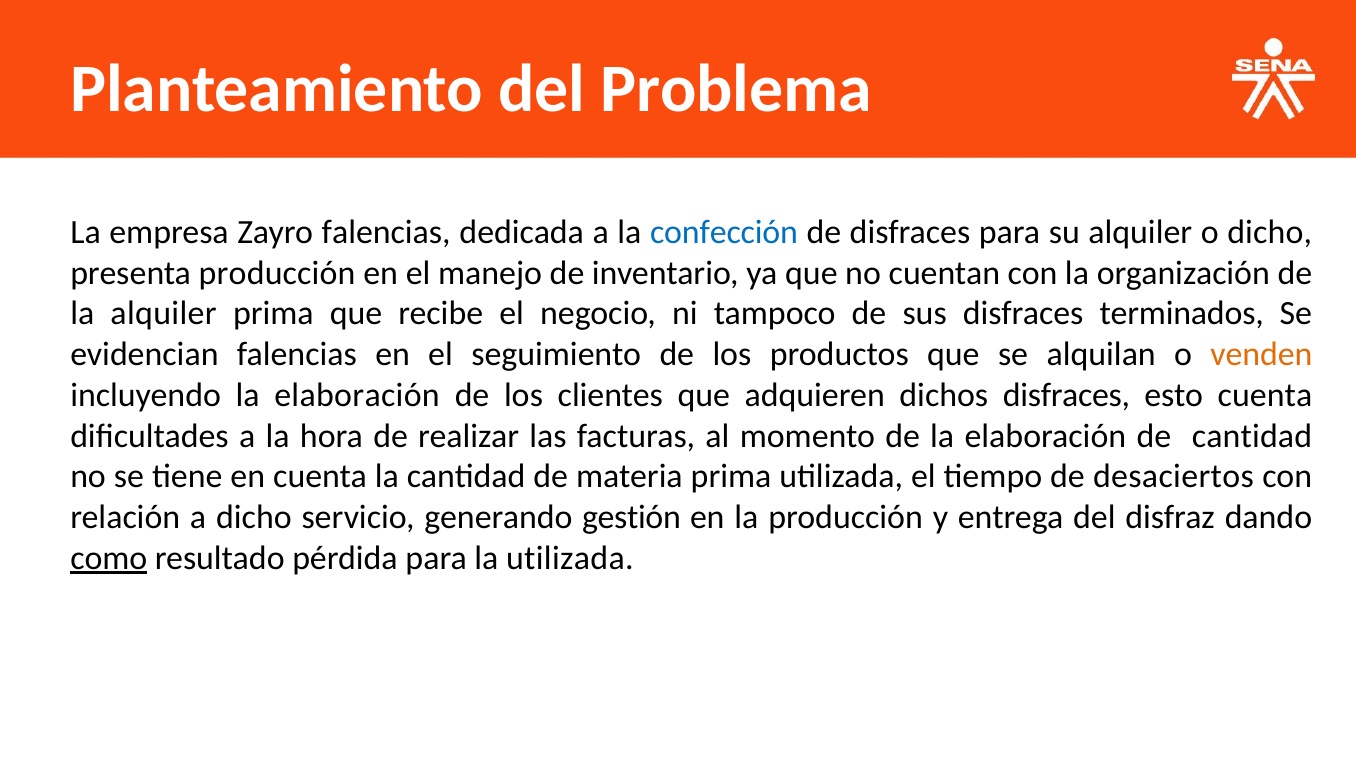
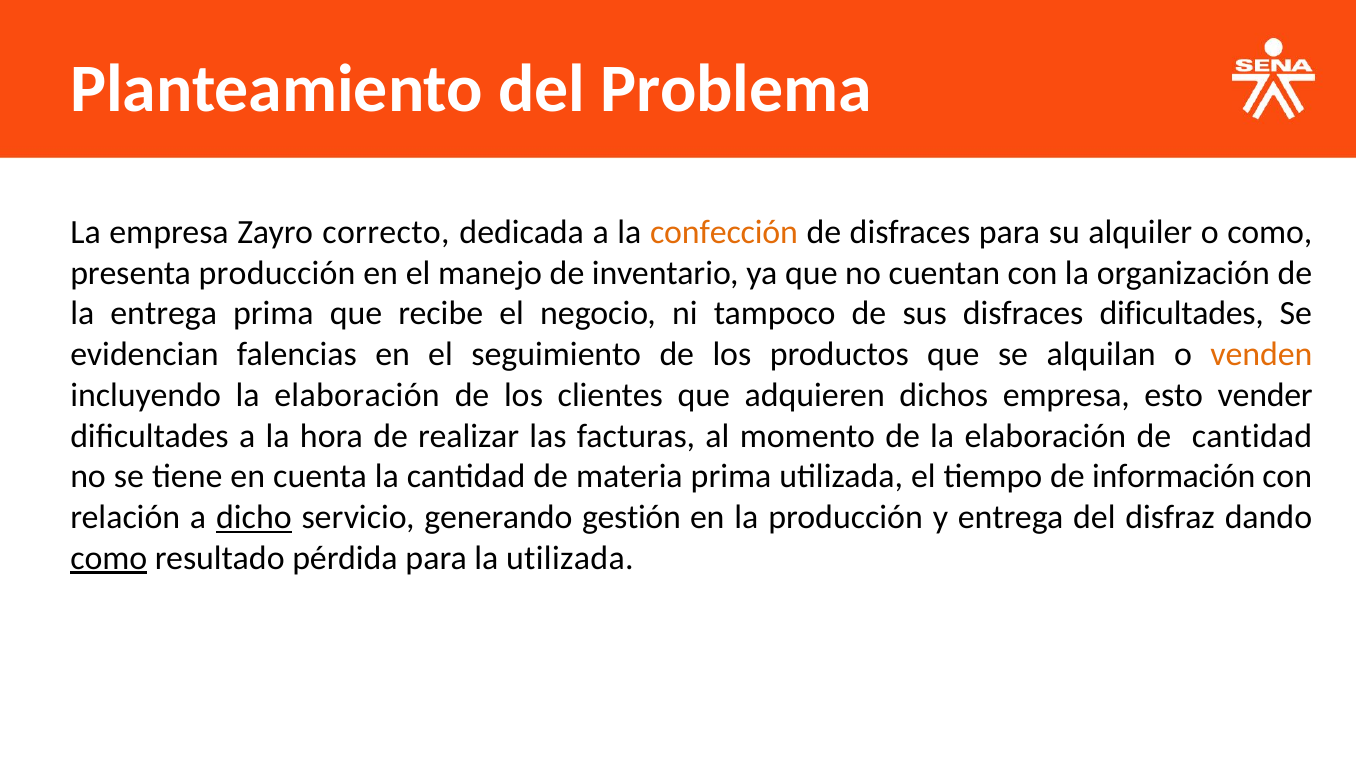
Zayro falencias: falencias -> correcto (386, 232)
confección colour: blue -> orange (724, 232)
o dicho: dicho -> como (1270, 232)
la alquiler: alquiler -> entrega (164, 314)
disfraces terminados: terminados -> dificultades (1182, 314)
dichos disfraces: disfraces -> empresa (1066, 395)
esto cuenta: cuenta -> vender (1265, 395)
desaciertos: desaciertos -> información (1174, 476)
dicho underline: none -> present (254, 517)
